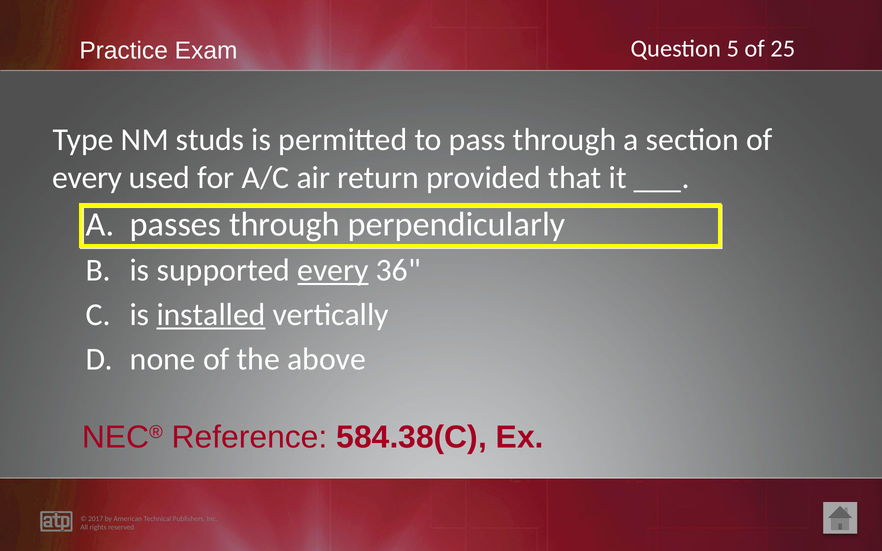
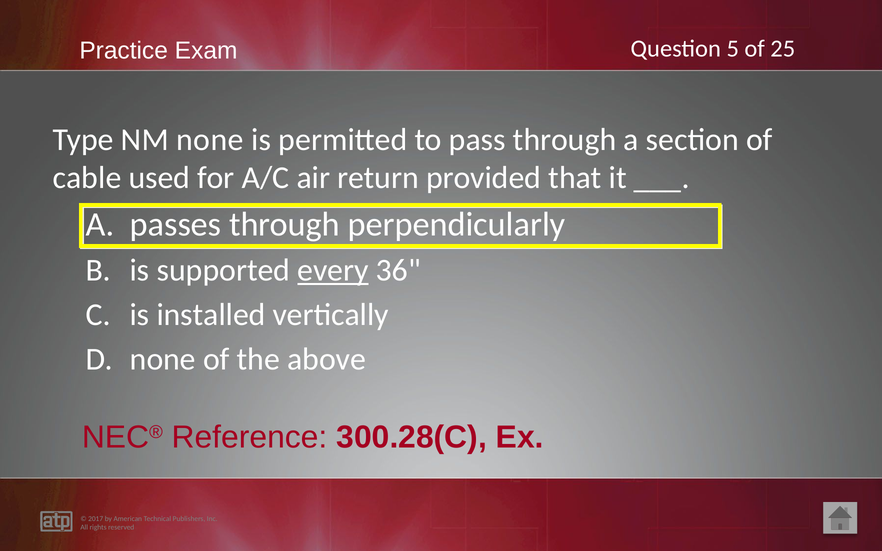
NM studs: studs -> none (210, 140)
every: every -> cable (87, 178)
installed underline: present -> none (211, 315)
584.38(C: 584.38(C -> 300.28(C (412, 438)
